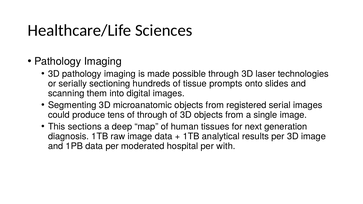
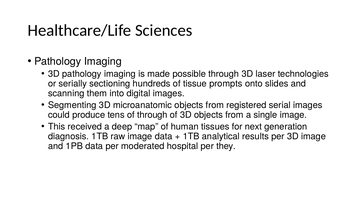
sections: sections -> received (85, 127)
with: with -> they (226, 146)
